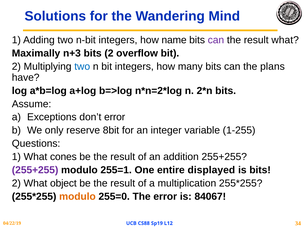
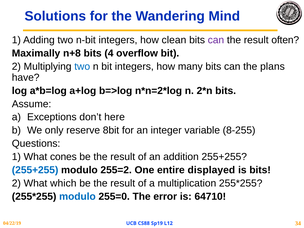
name: name -> clean (174, 40)
result what: what -> often (285, 40)
n+3: n+3 -> n+8 (72, 53)
2: 2 -> 4 (109, 53)
don’t error: error -> here (115, 117)
1-255: 1-255 -> 8-255 (239, 130)
255+255 colour: purple -> blue (35, 170)
255=1: 255=1 -> 255=2 (116, 170)
object: object -> which (63, 183)
modulo colour: orange -> blue (77, 197)
84067: 84067 -> 64710 (210, 197)
